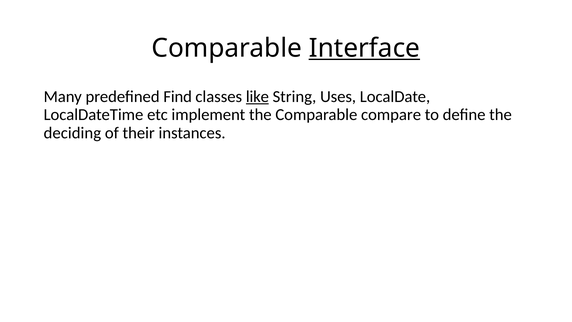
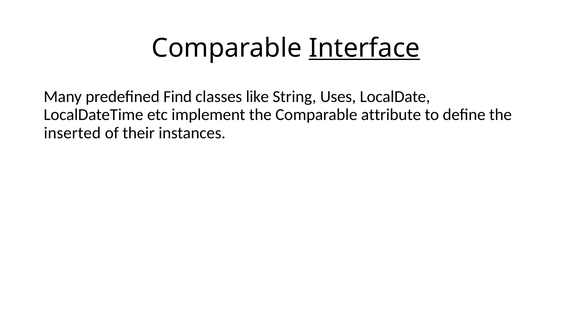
like underline: present -> none (257, 97)
compare: compare -> attribute (391, 115)
deciding: deciding -> inserted (72, 133)
